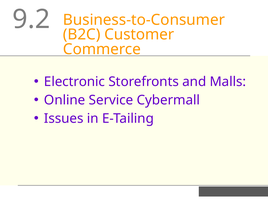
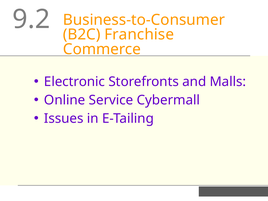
Customer: Customer -> Franchise (139, 35)
